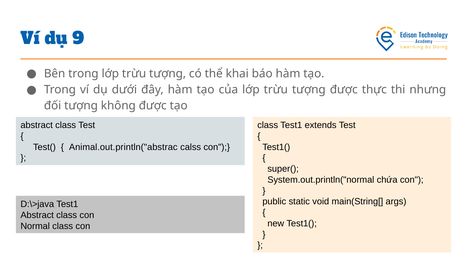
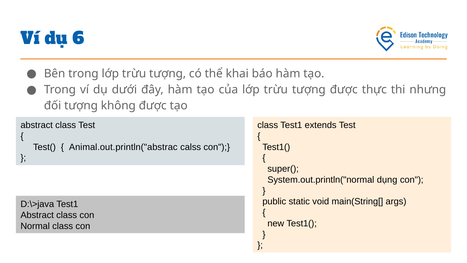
9: 9 -> 6 (78, 39)
chứa: chứa -> dụng (387, 180)
